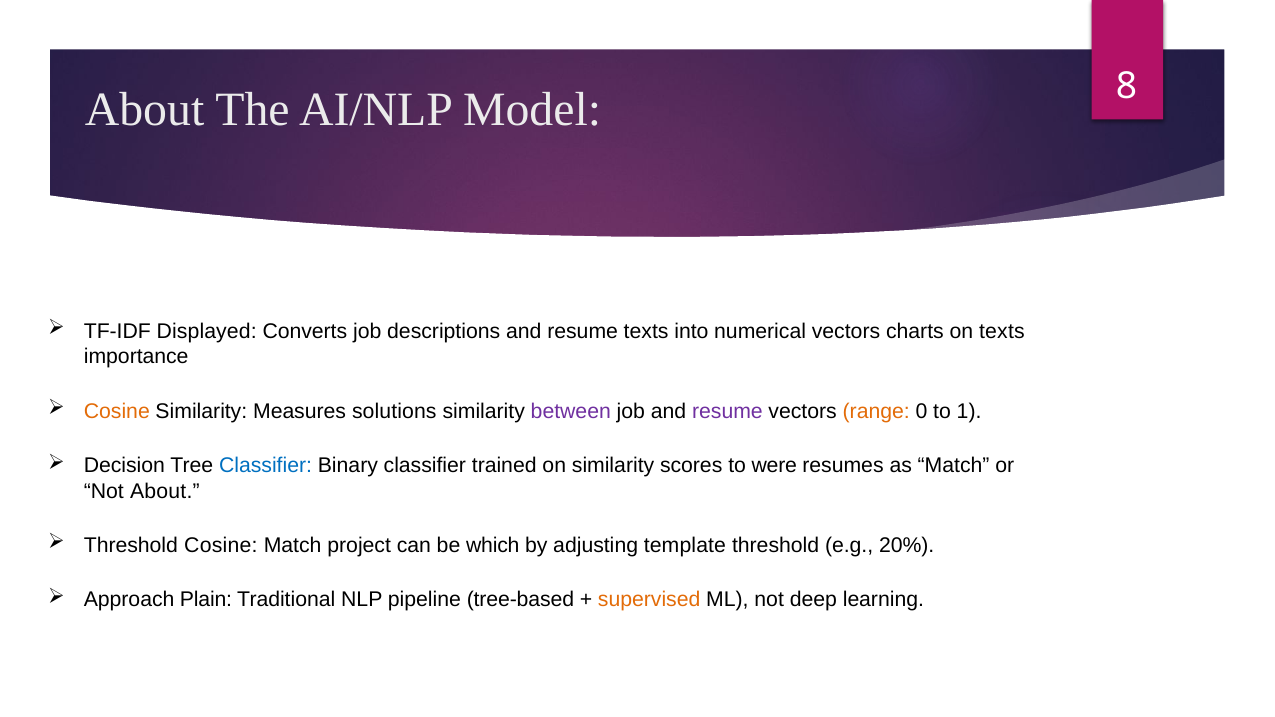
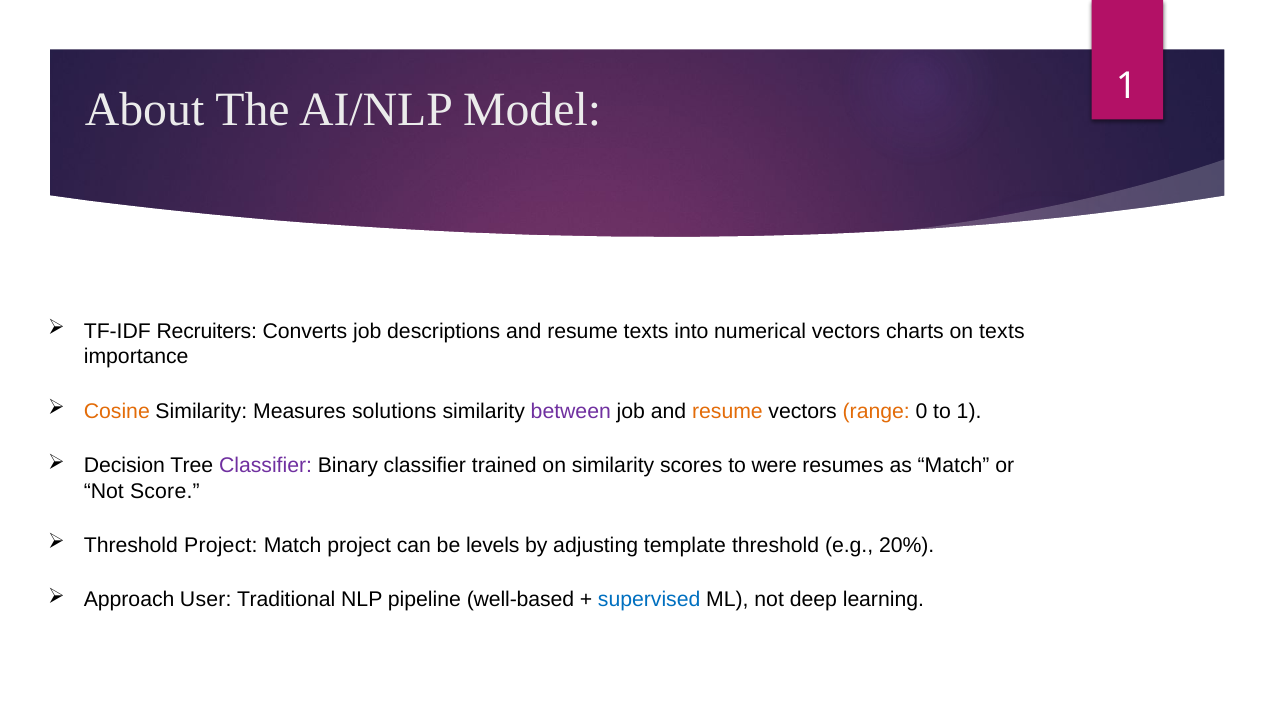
Model 8: 8 -> 1 (1126, 87)
Displayed: Displayed -> Recruiters (207, 331)
resume colour: purple -> orange (727, 411)
Classifier colour: blue -> purple (266, 466)
Not About: About -> Score (165, 491)
Threshold Cosine: Cosine -> Project (221, 546)
which: which -> levels (493, 546)
Plain: Plain -> User (206, 600)
tree-based: tree-based -> well-based (520, 600)
supervised colour: orange -> blue (649, 600)
